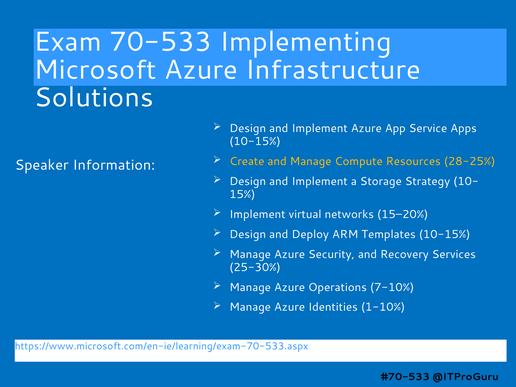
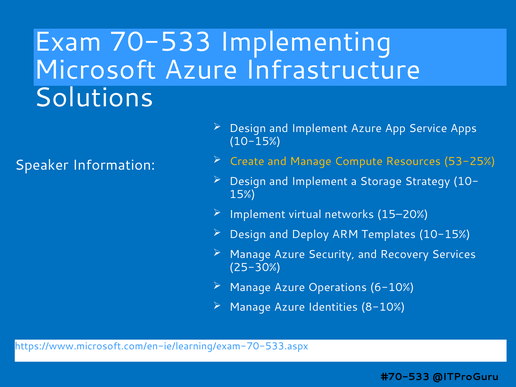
28-25%: 28-25% -> 53-25% (470, 161)
7-10%: 7-10% -> 6-10% (392, 287)
1-10%: 1-10% -> 8-10% (383, 307)
